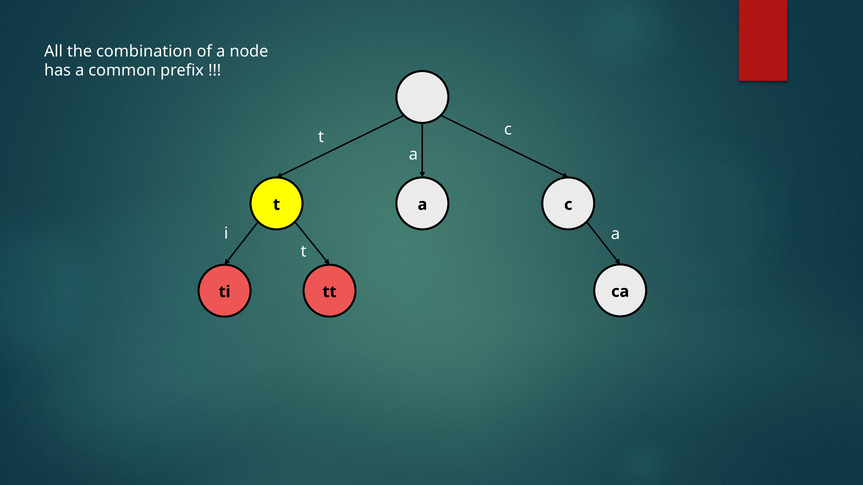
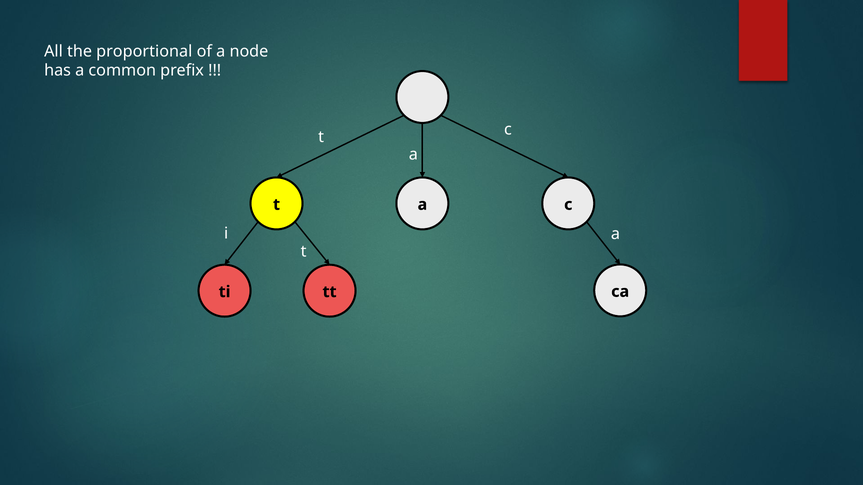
combination: combination -> proportional (144, 51)
